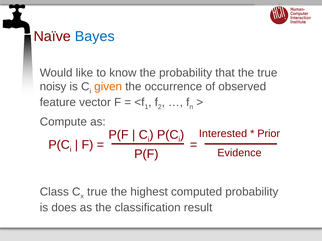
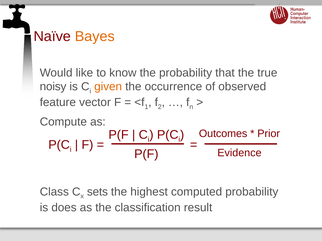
Bayes colour: blue -> orange (95, 37)
Interested: Interested -> Outcomes (223, 134)
true: true -> sets (97, 192)
